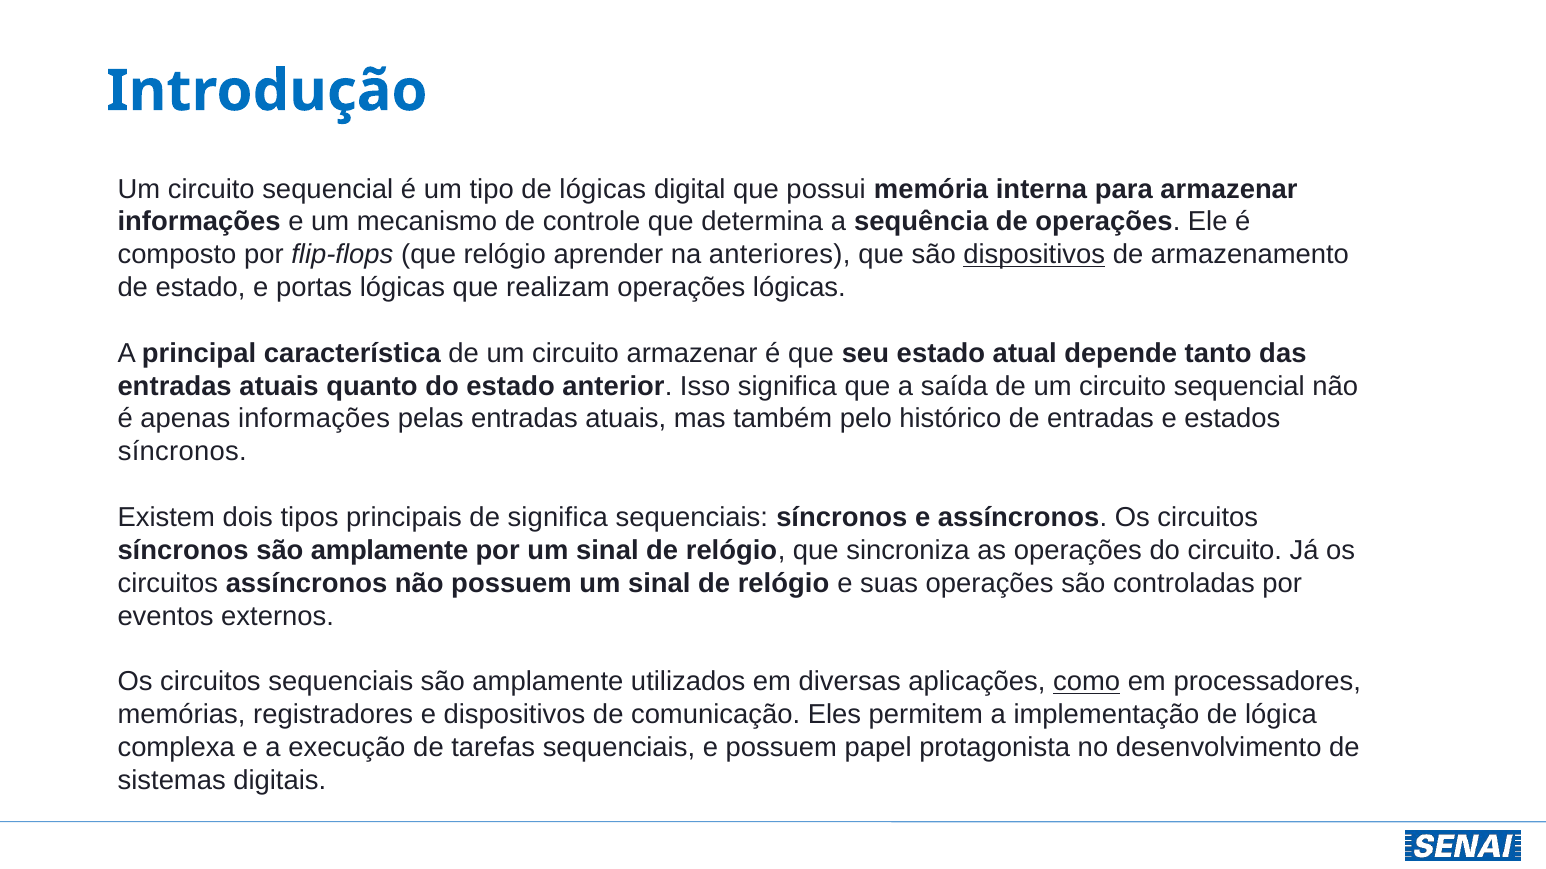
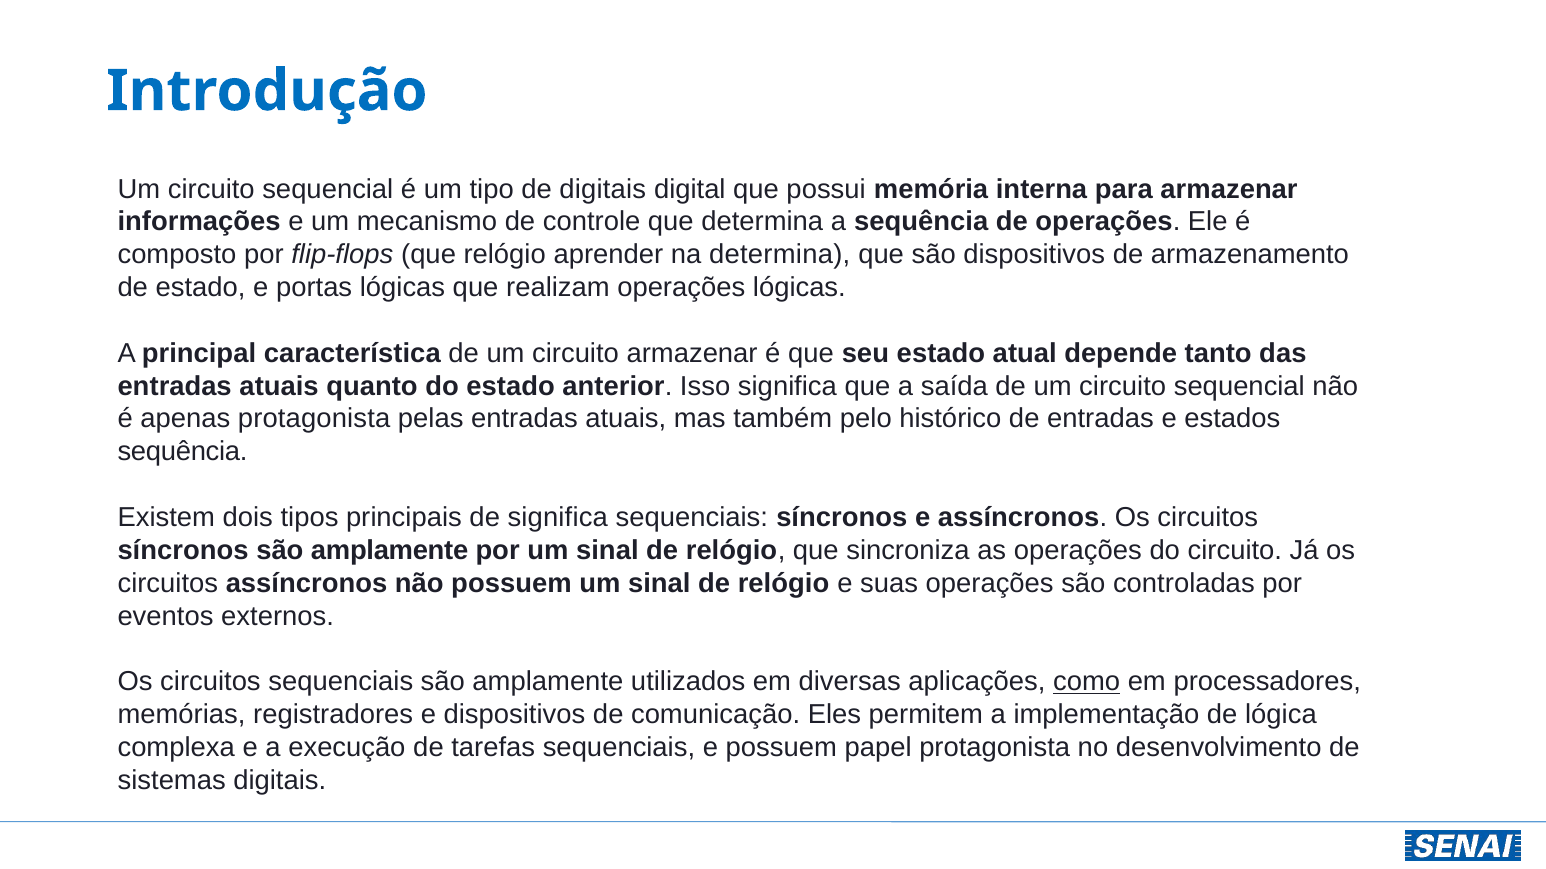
de lógicas: lógicas -> digitais (603, 189)
na anteriores: anteriores -> determina (780, 255)
dispositivos underline: present -> none (1034, 255)
apenas informações: informações -> protagonista (314, 419)
síncronos: síncronos -> sequência (182, 452)
